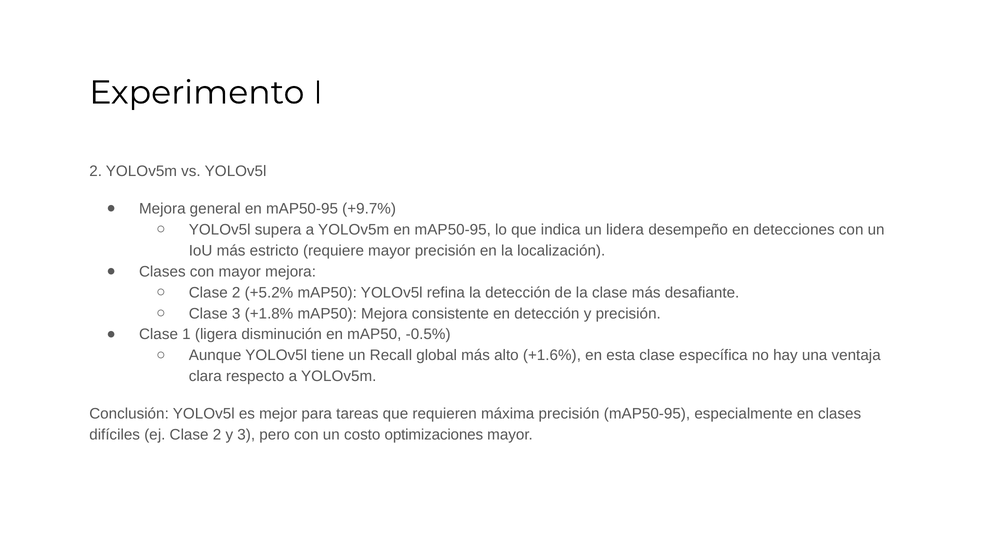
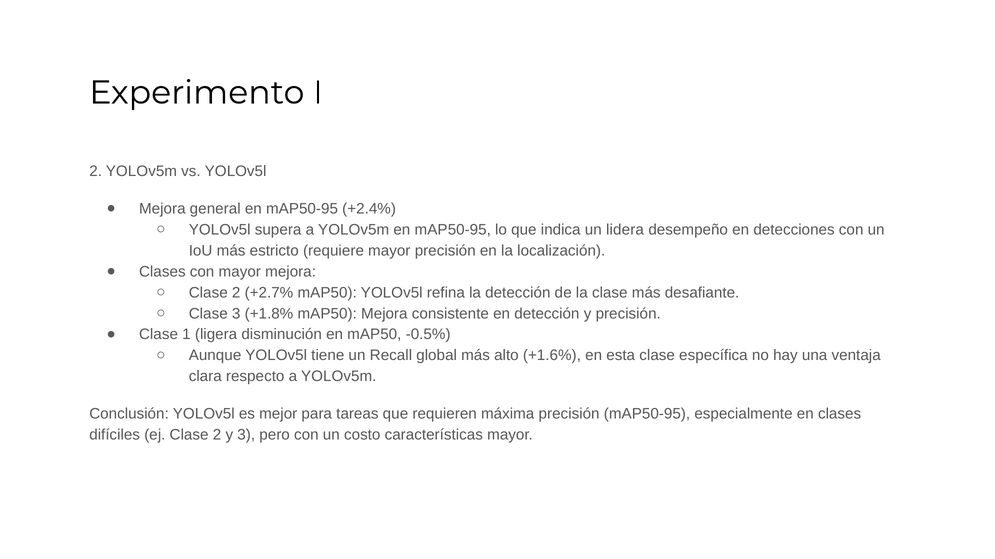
+9.7%: +9.7% -> +2.4% (369, 209)
+5.2%: +5.2% -> +2.7% (269, 293)
optimizaciones: optimizaciones -> características (434, 435)
